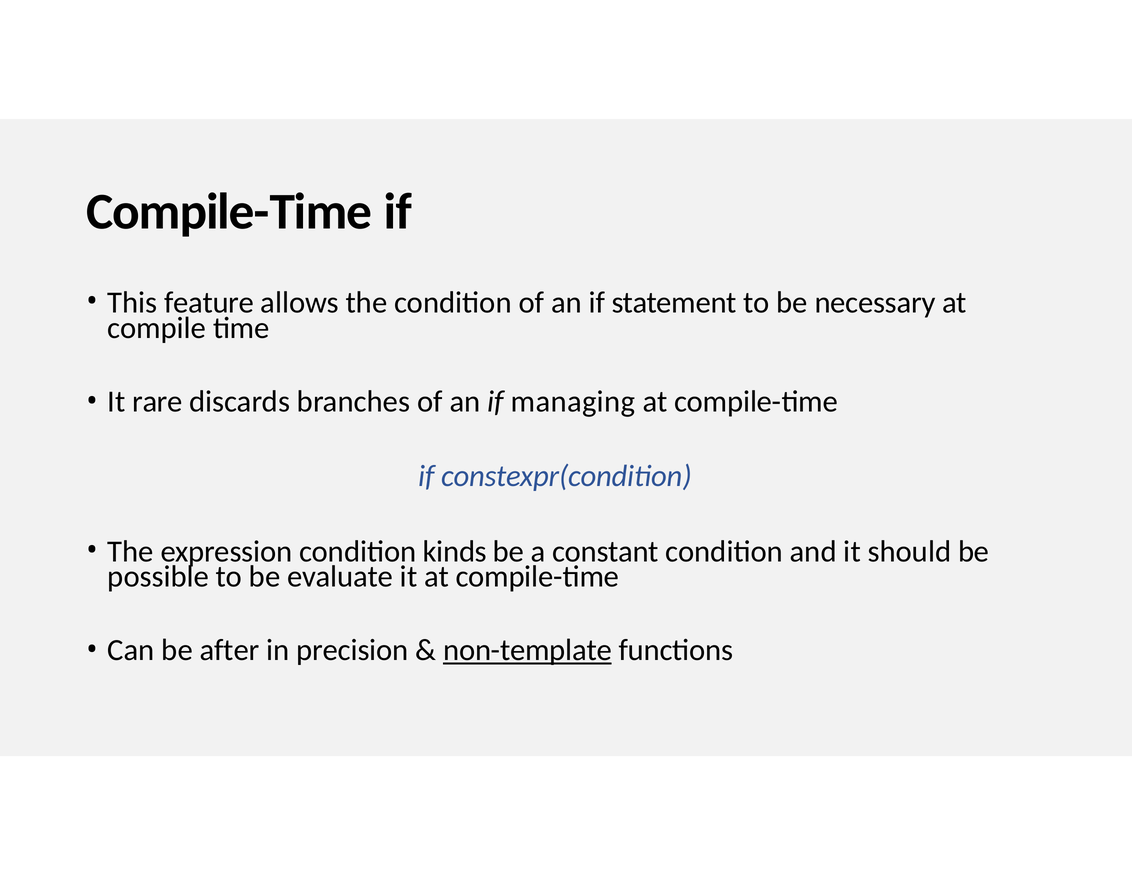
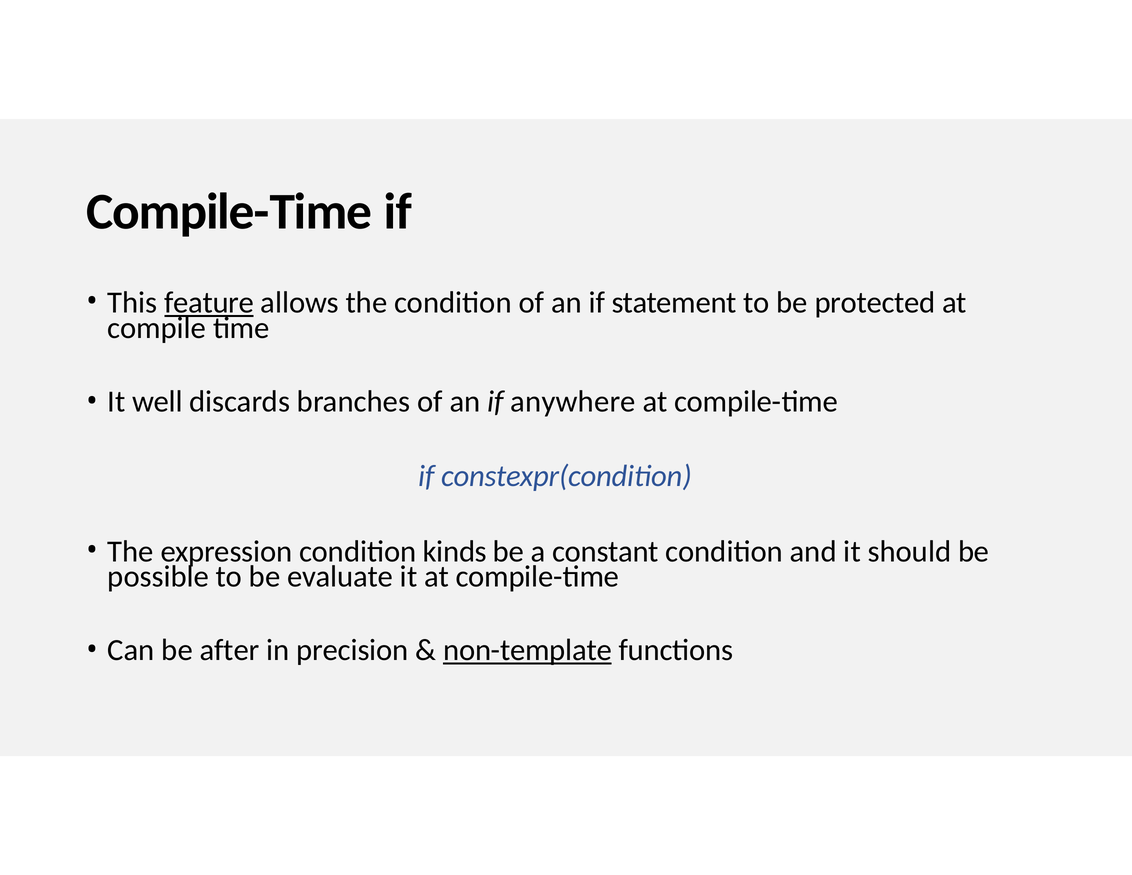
feature underline: none -> present (209, 303)
necessary: necessary -> protected (875, 303)
rare: rare -> well (157, 402)
managing: managing -> anywhere (573, 402)
